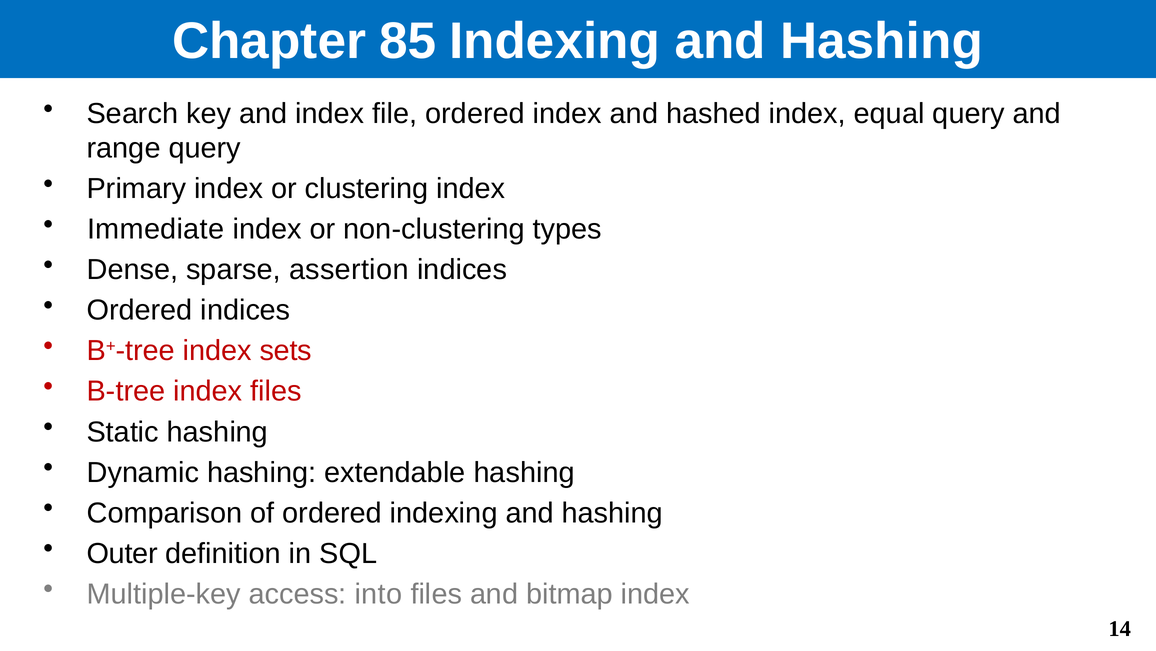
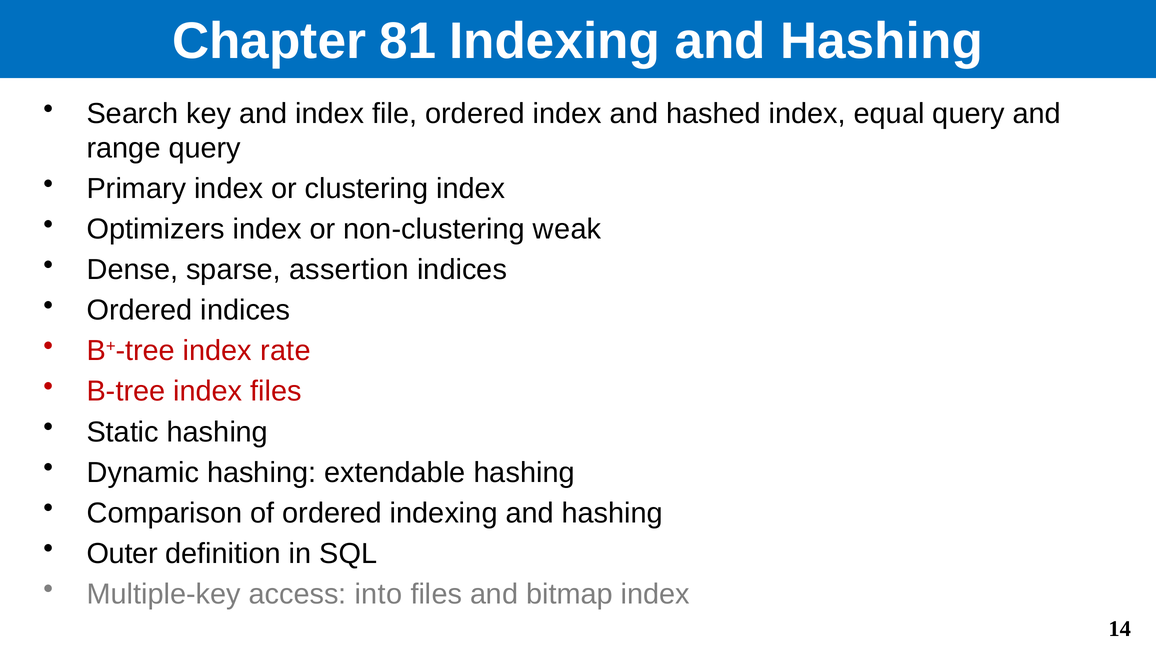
85: 85 -> 81 (408, 41)
Immediate: Immediate -> Optimizers (156, 229)
types: types -> weak (567, 229)
sets: sets -> rate (285, 351)
